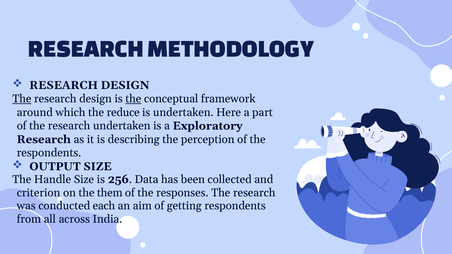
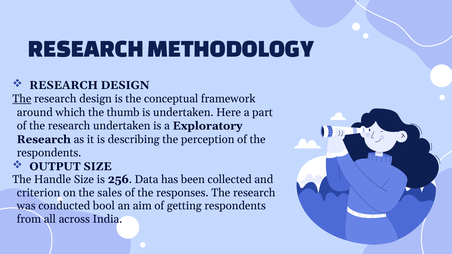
the underline: present -> none (133, 99)
reduce: reduce -> thumb (123, 112)
them: them -> sales (110, 193)
each: each -> bool (104, 206)
